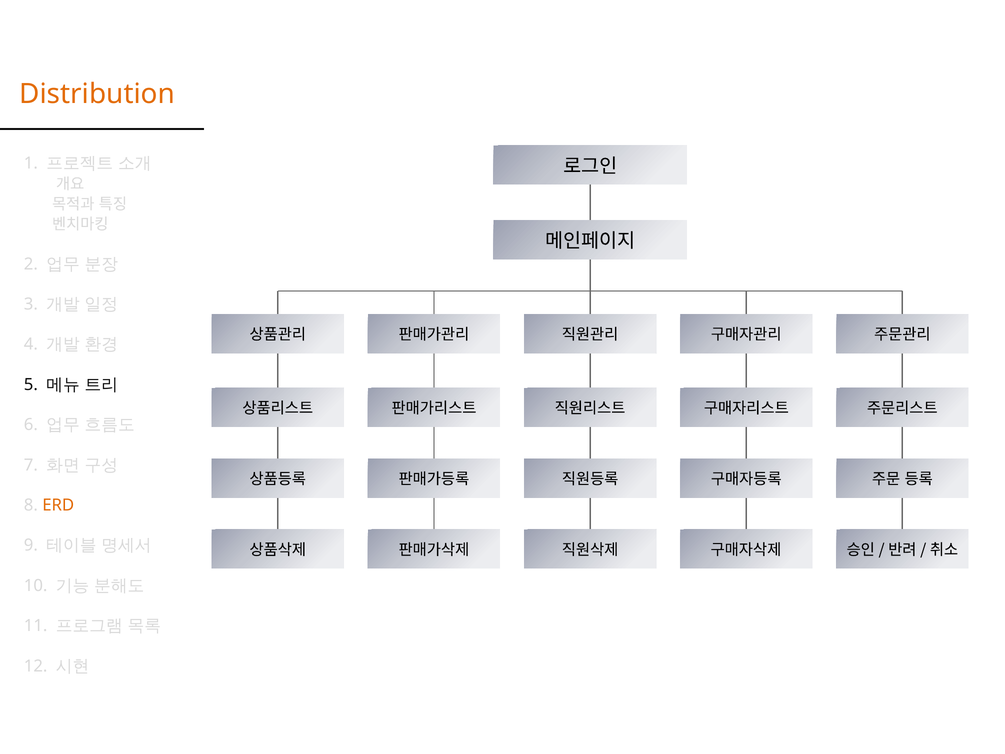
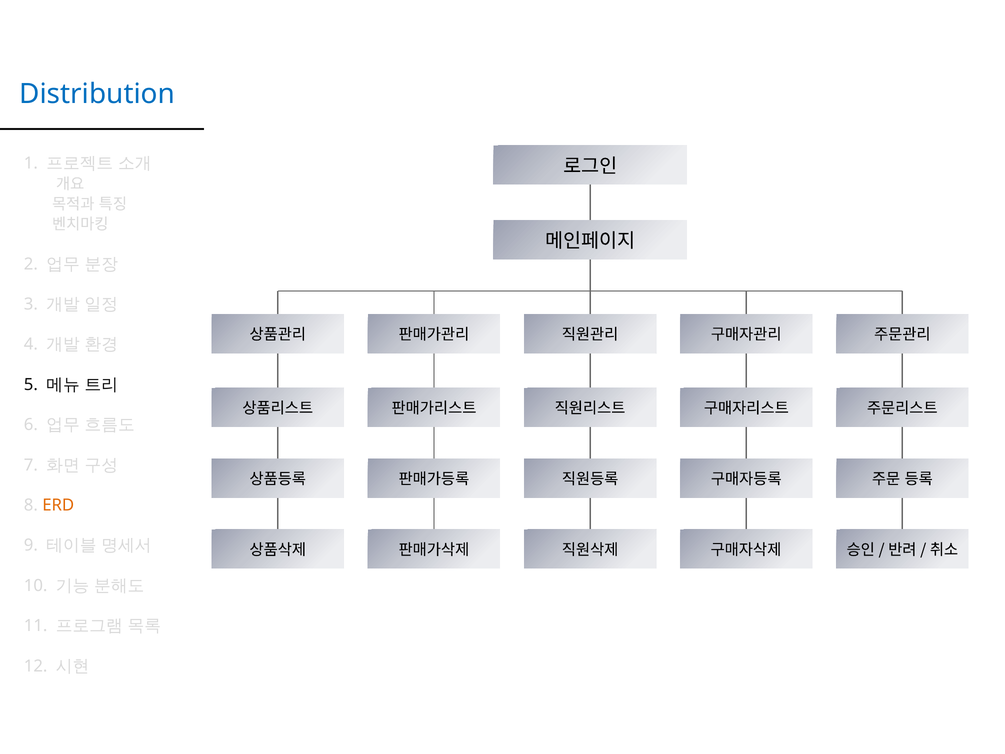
Distribution colour: orange -> blue (97, 94)
